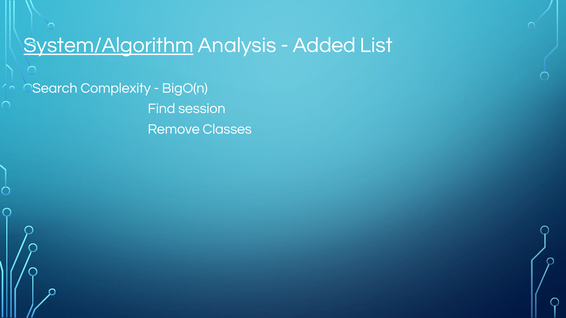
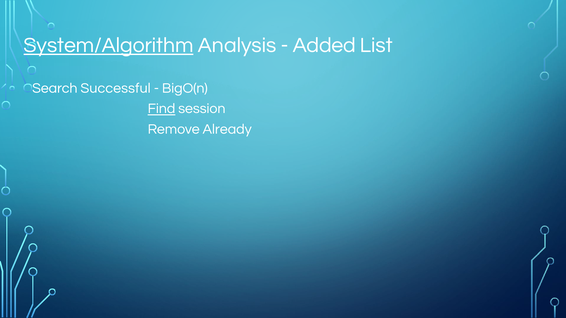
Complexity: Complexity -> Successful (116, 88)
Find underline: none -> present (162, 109)
Classes: Classes -> Already (227, 129)
